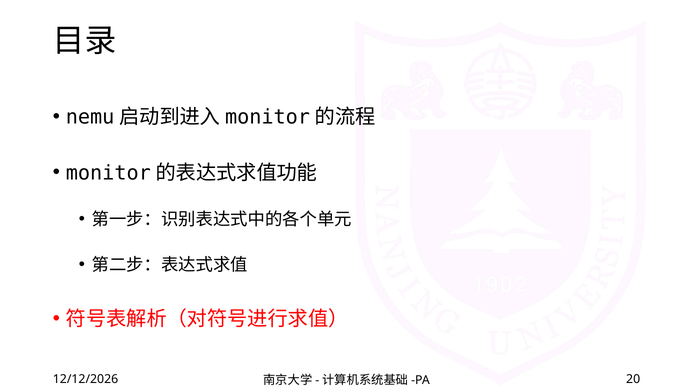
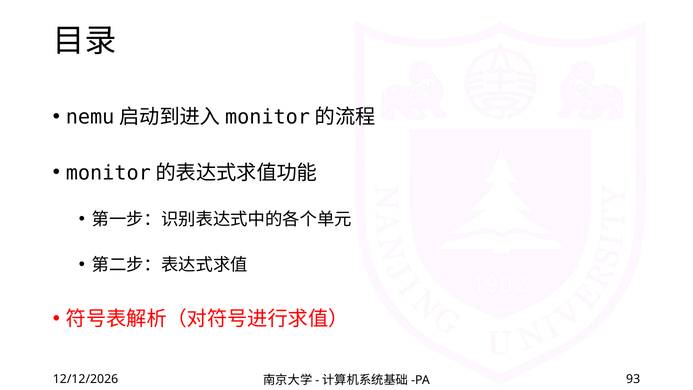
20: 20 -> 93 (633, 379)
